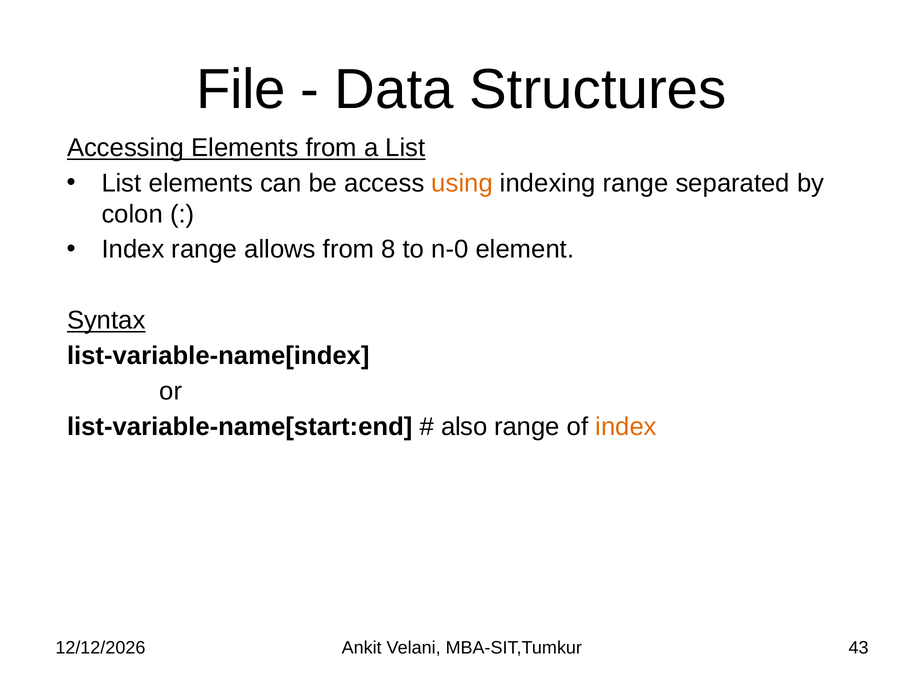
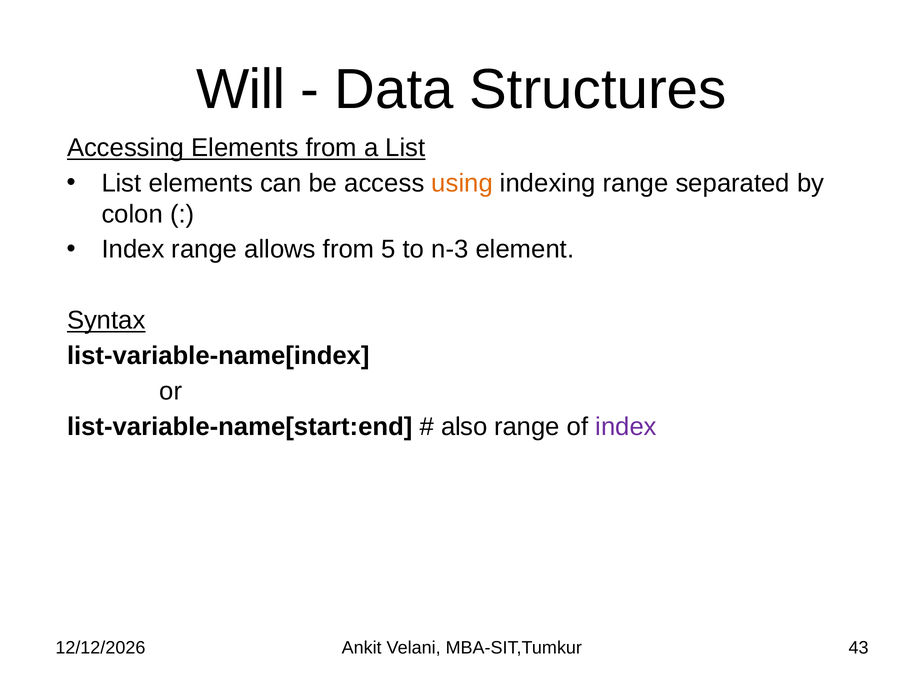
File: File -> Will (241, 89)
8: 8 -> 5 (389, 250)
n-0: n-0 -> n-3 (450, 250)
index colour: orange -> purple (626, 427)
